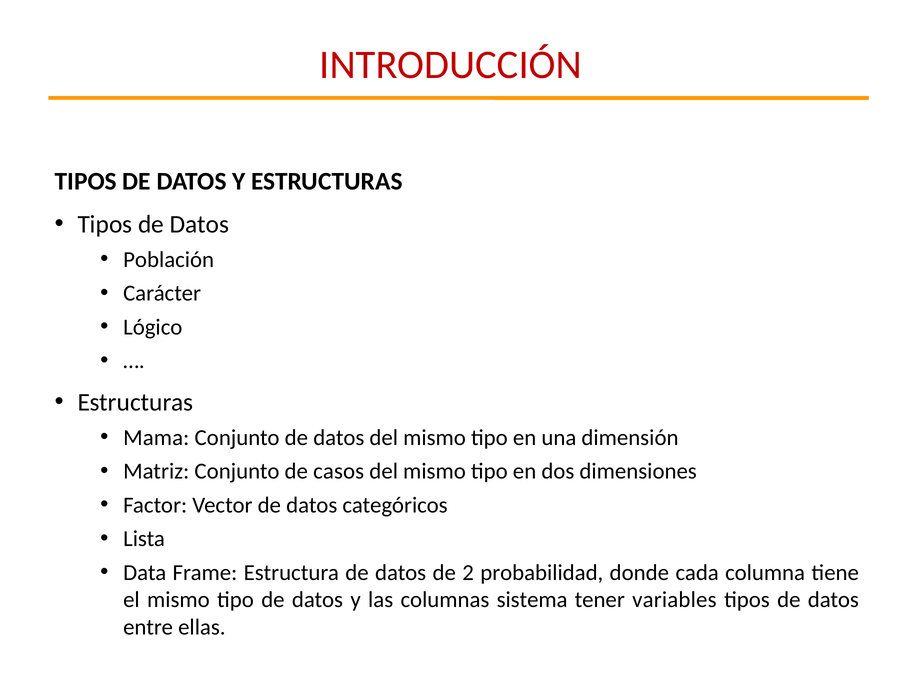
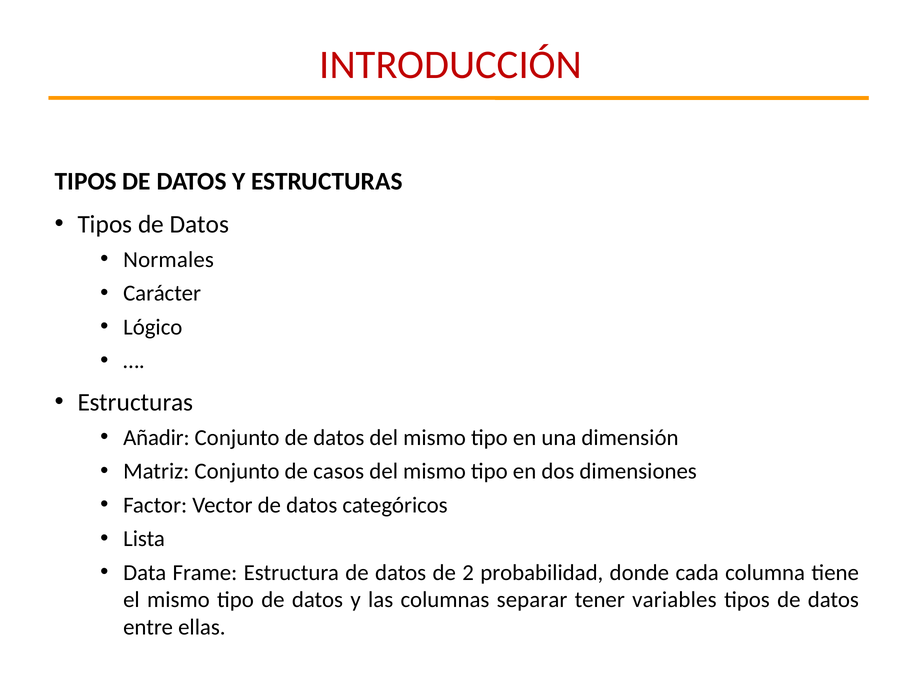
Población: Población -> Normales (169, 260)
Mama: Mama -> Añadir (156, 438)
sistema: sistema -> separar (532, 600)
